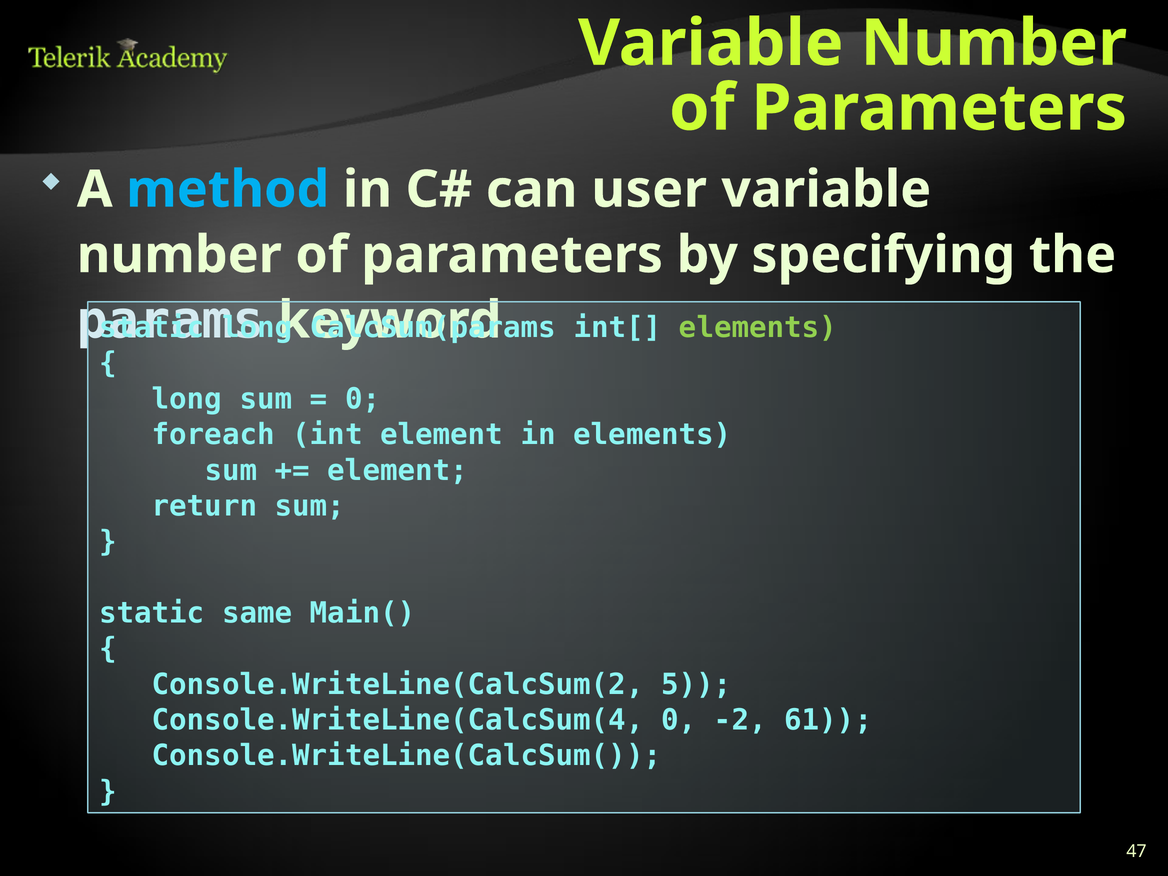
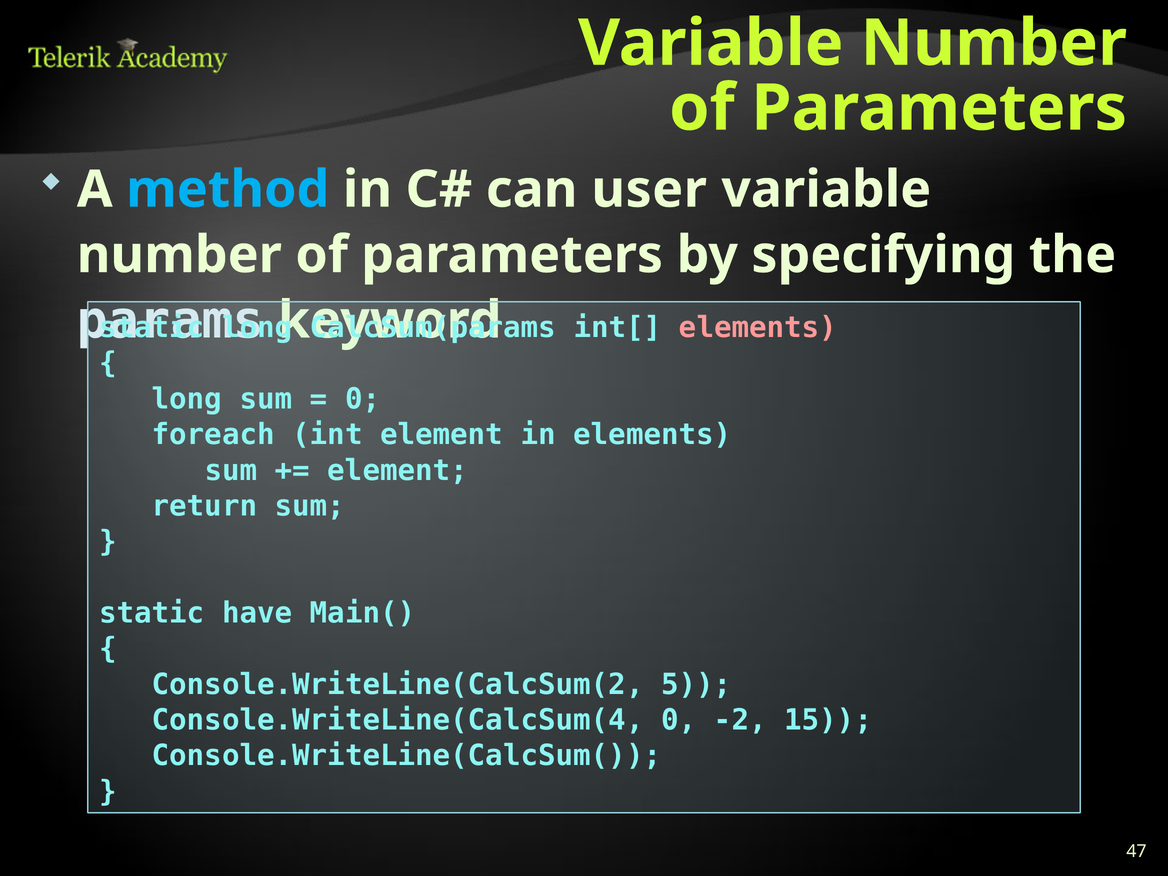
elements colour: light green -> pink (758, 328)
same: same -> have (257, 613)
61: 61 -> 15 (828, 720)
